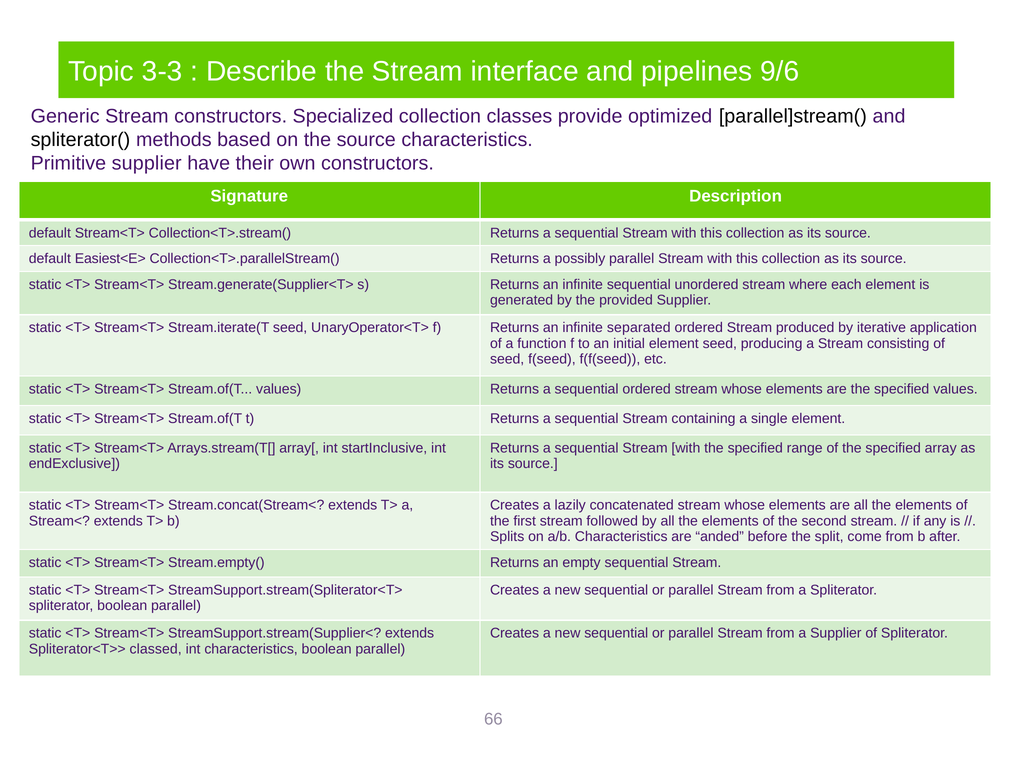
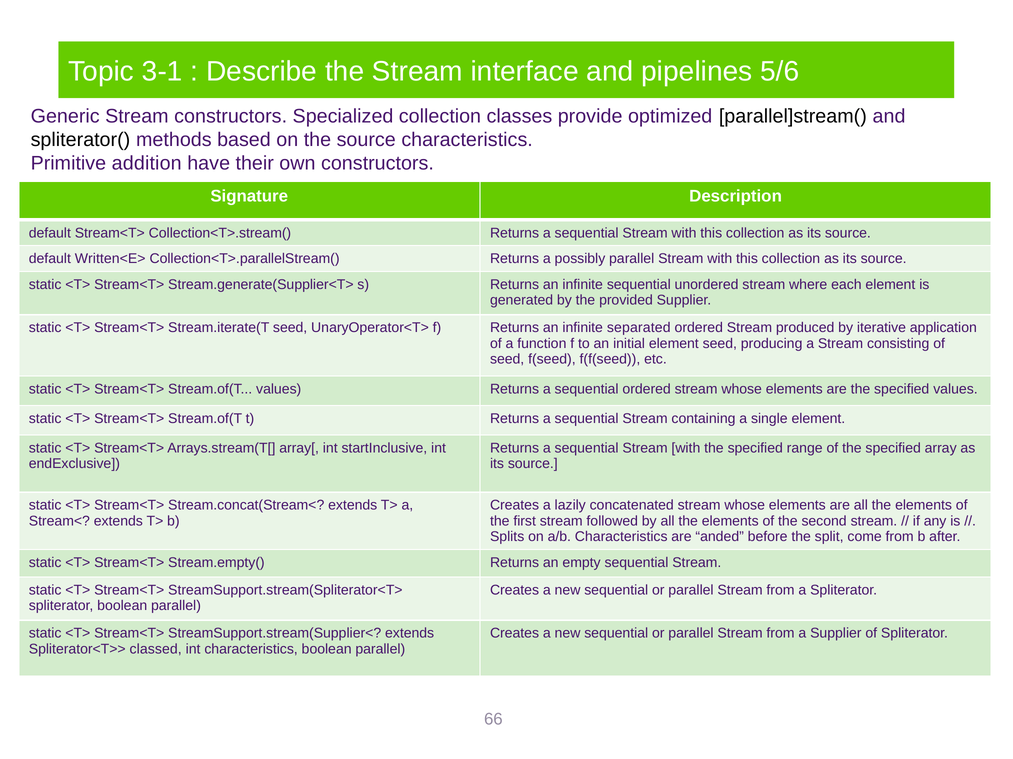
3-3: 3-3 -> 3-1 (162, 72)
9/6: 9/6 -> 5/6 (780, 72)
Primitive supplier: supplier -> addition (147, 164)
Easiest<E>: Easiest<E> -> Written<E> (110, 259)
